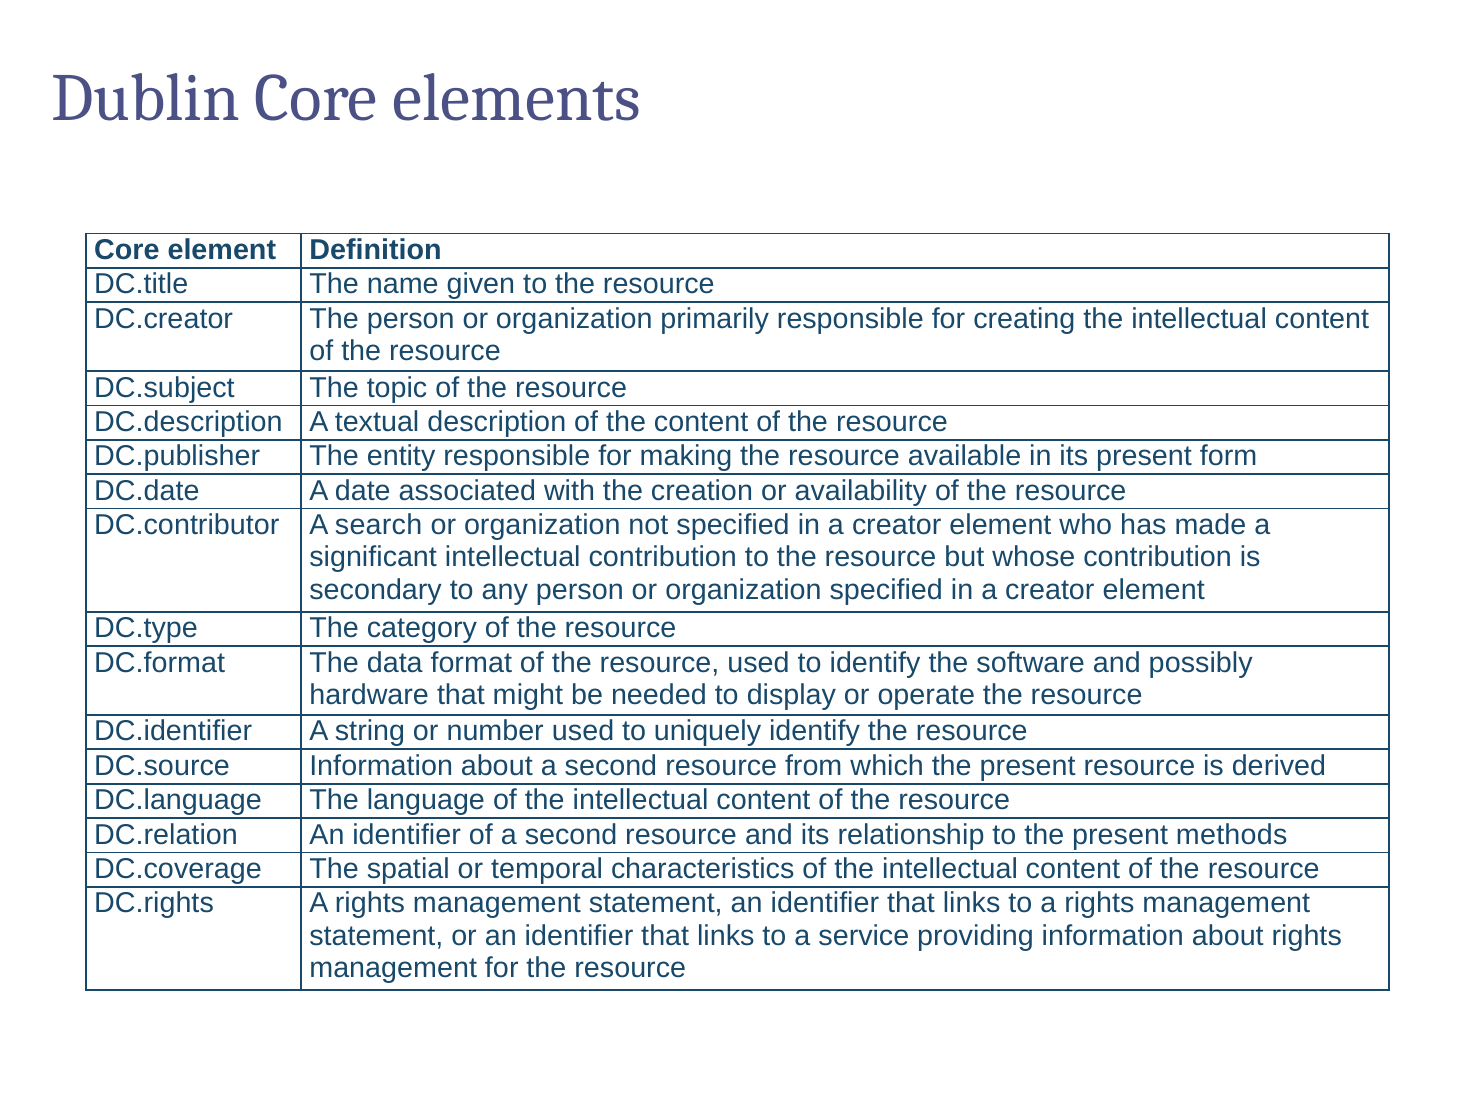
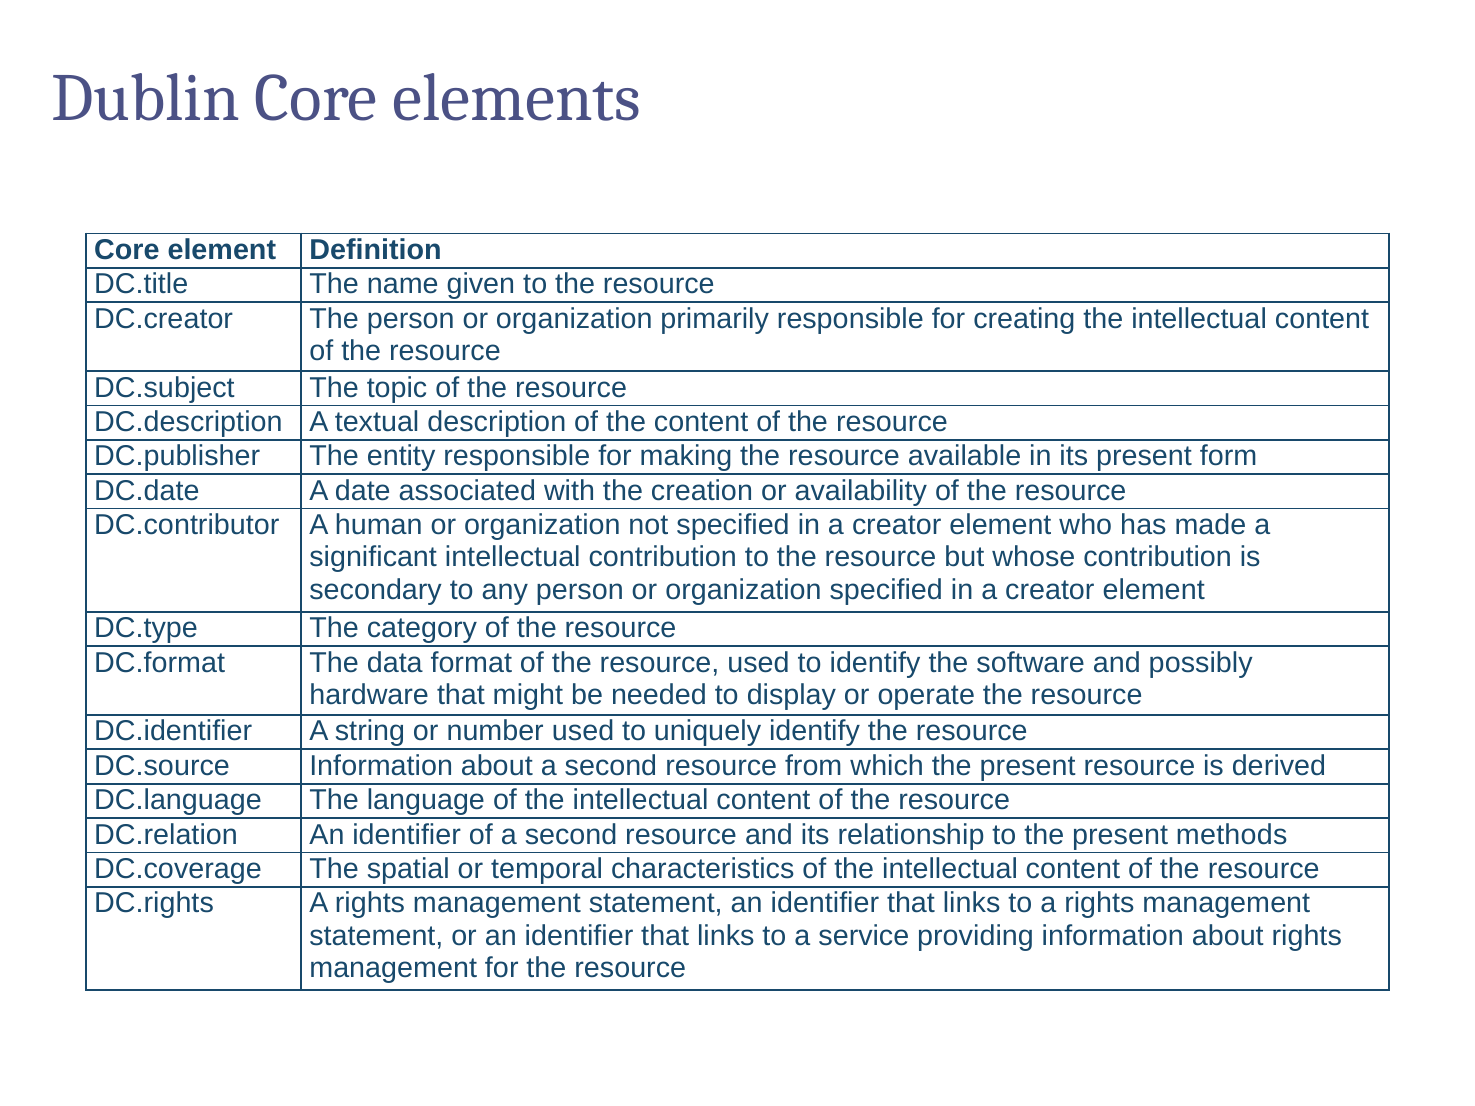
search: search -> human (379, 525)
